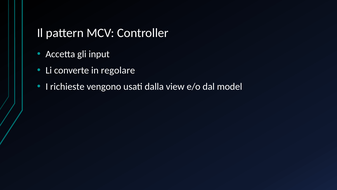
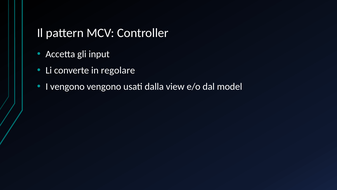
I richieste: richieste -> vengono (67, 86)
